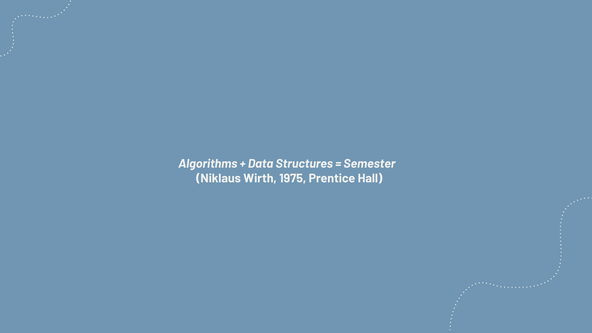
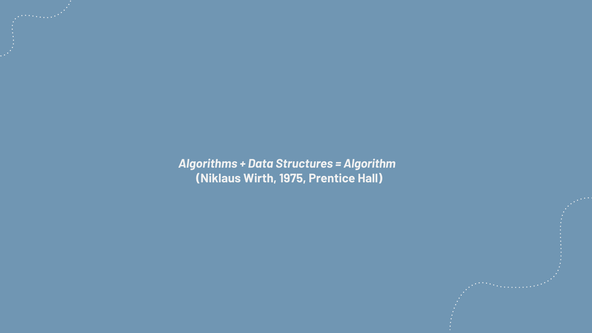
Semester: Semester -> Algorithm (370, 164)
